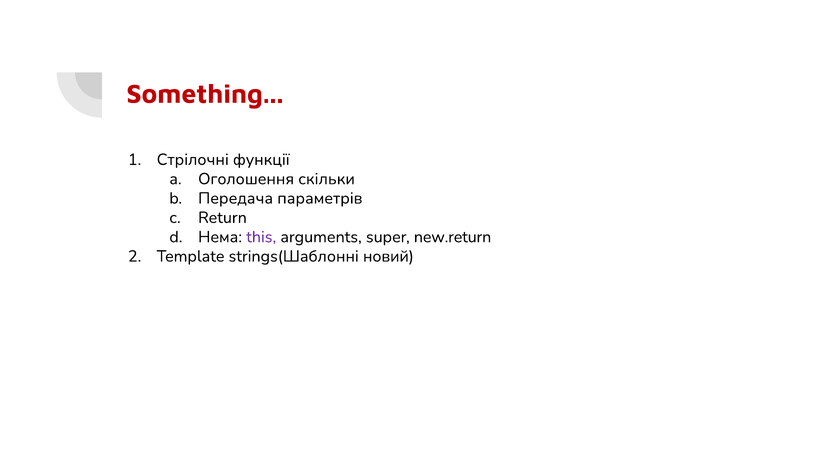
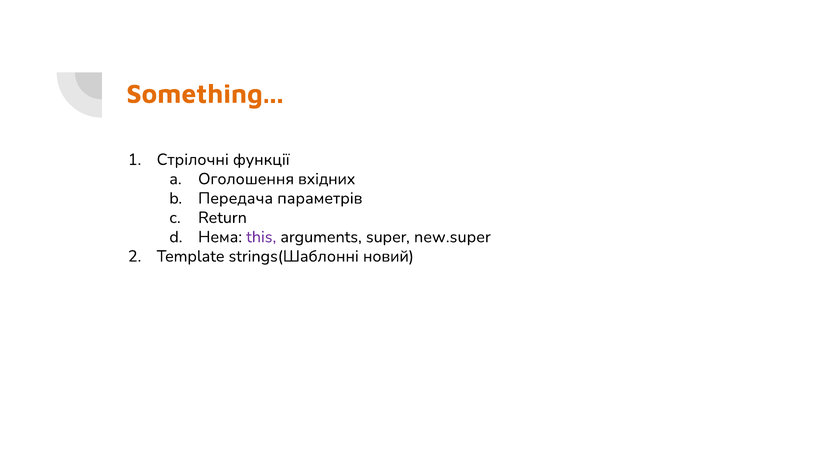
Something colour: red -> orange (205, 94)
скільки: скільки -> вхідних (327, 179)
new.return: new.return -> new.super (452, 237)
